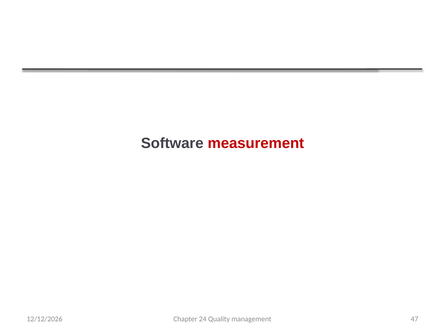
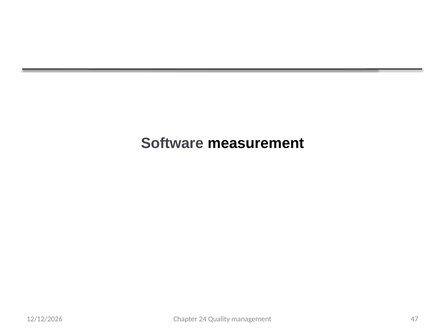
measurement colour: red -> black (256, 143)
